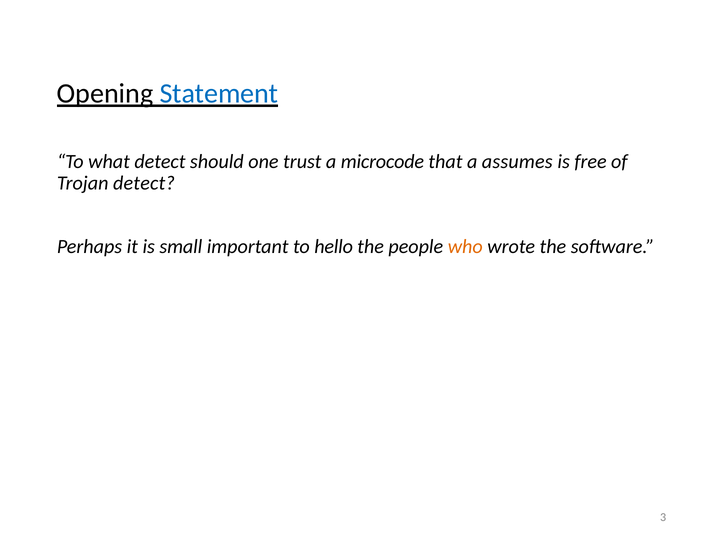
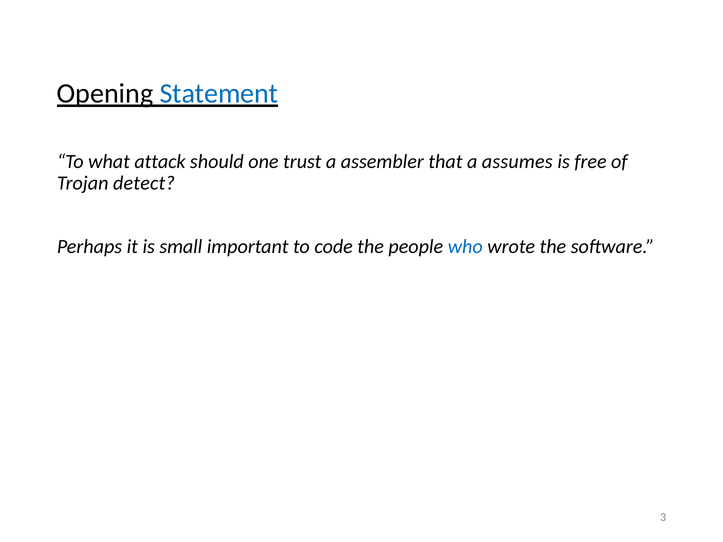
what detect: detect -> attack (160, 162)
microcode: microcode -> assembler (382, 162)
hello: hello -> code (334, 247)
who colour: orange -> blue (465, 247)
